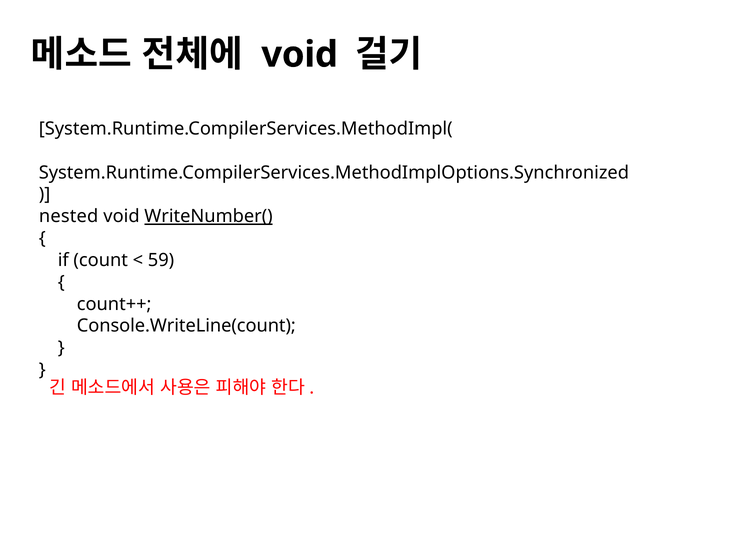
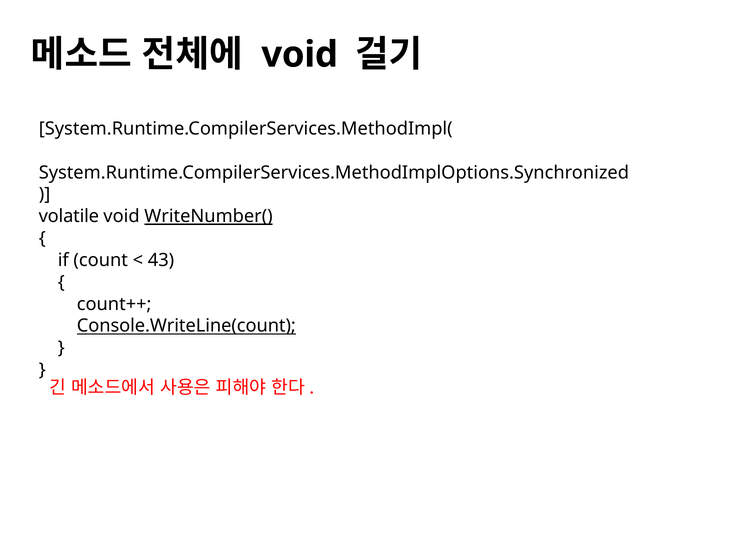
nested: nested -> volatile (69, 216)
59: 59 -> 43 (161, 260)
Console.WriteLine(count underline: none -> present (186, 326)
